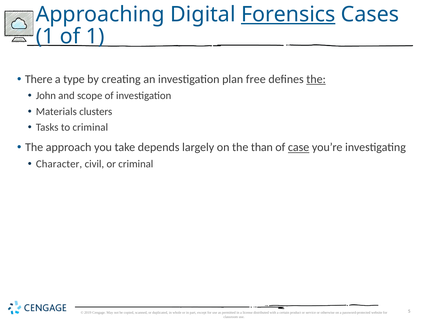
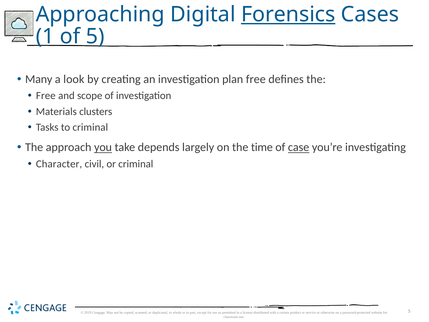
of 1: 1 -> 5 (95, 36)
There: There -> Many (39, 79)
type: type -> look (74, 79)
the underline: present -> none (316, 79)
John: John -> Free (46, 96)
you underline: none -> present (103, 147)
than: than -> time (262, 147)
